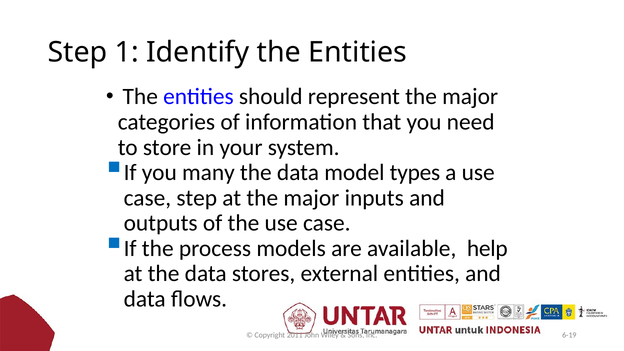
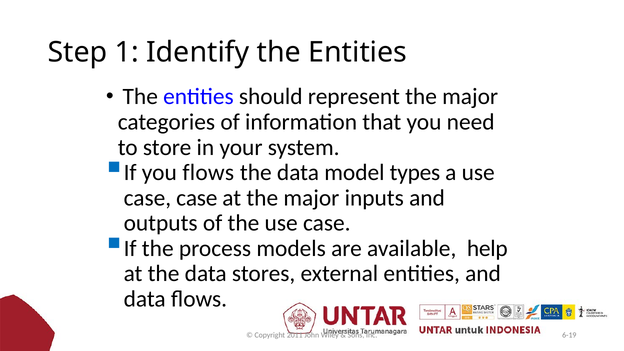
you many: many -> flows (208, 173)
case step: step -> case (197, 198)
